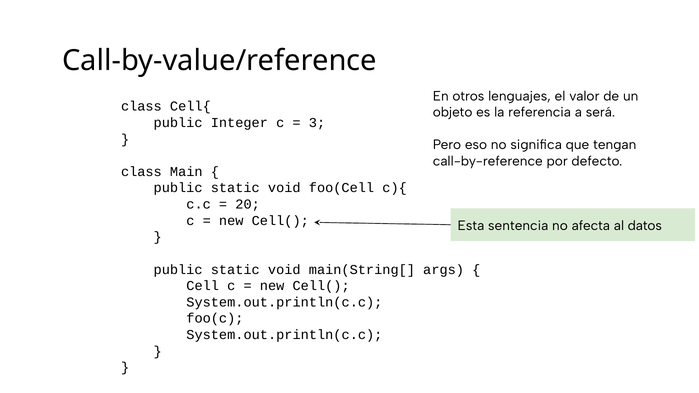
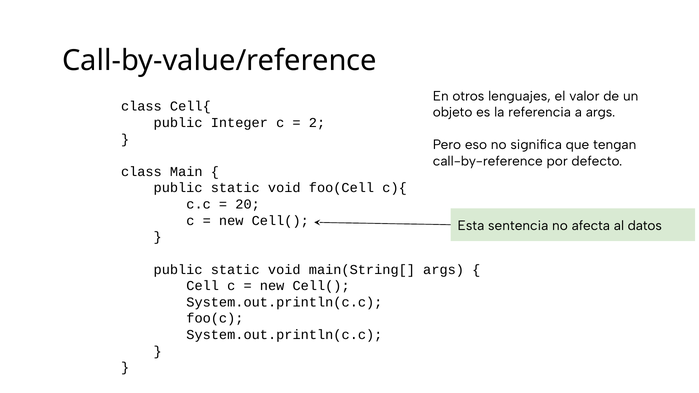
a será: será -> args (601, 112)
3: 3 -> 2 (317, 123)
